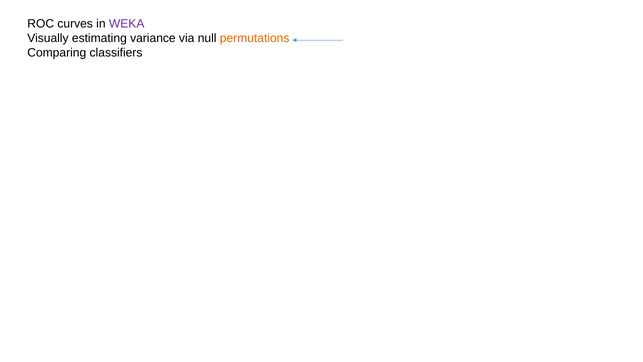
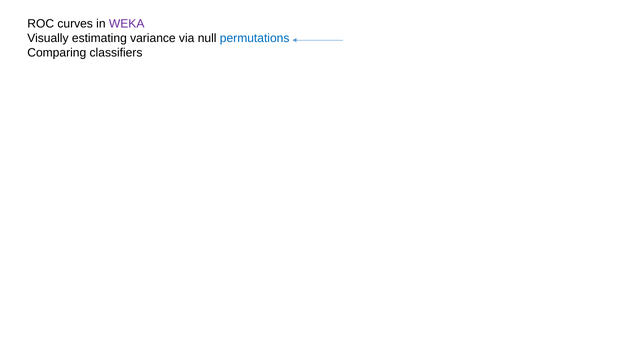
permutations colour: orange -> blue (255, 38)
